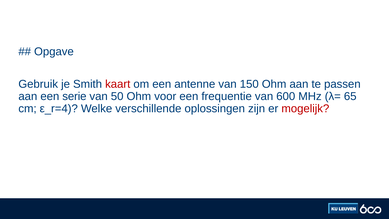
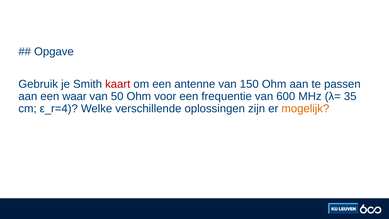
serie: serie -> waar (74, 96)
65: 65 -> 35 (350, 96)
mogelijk colour: red -> orange (305, 109)
